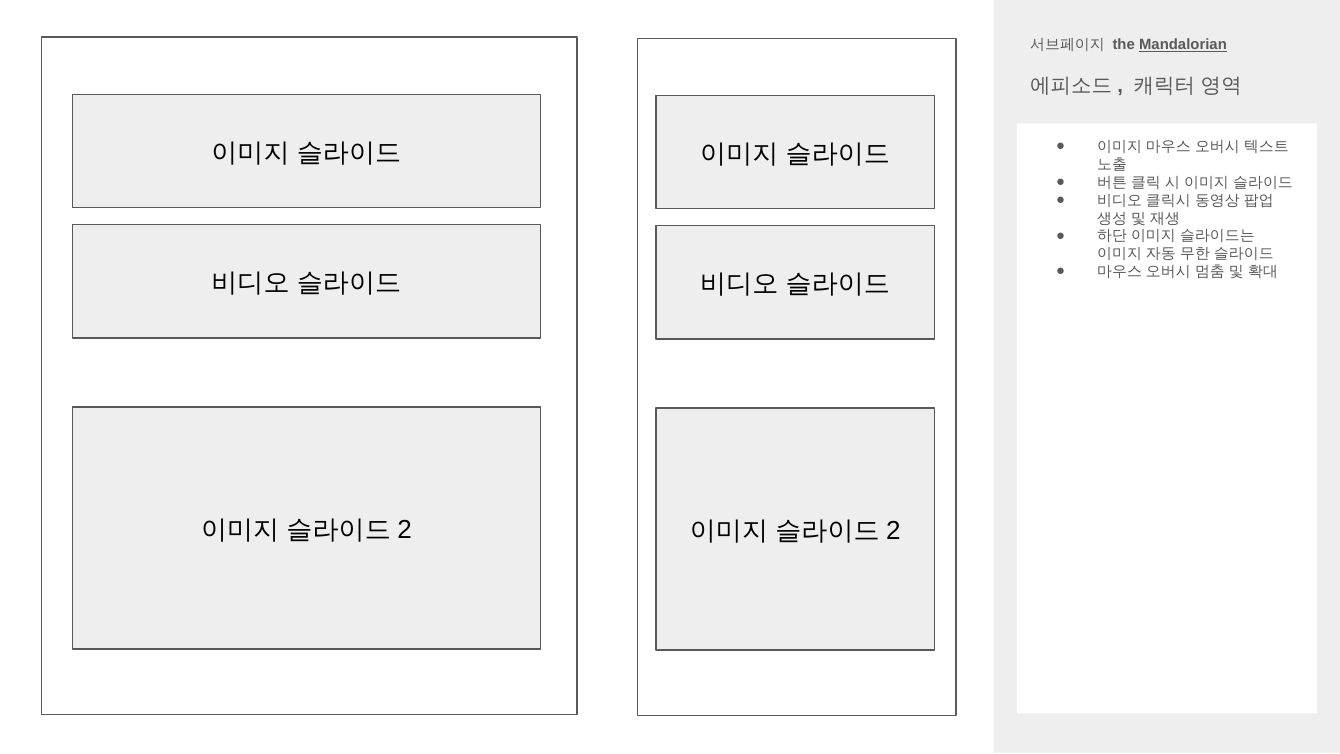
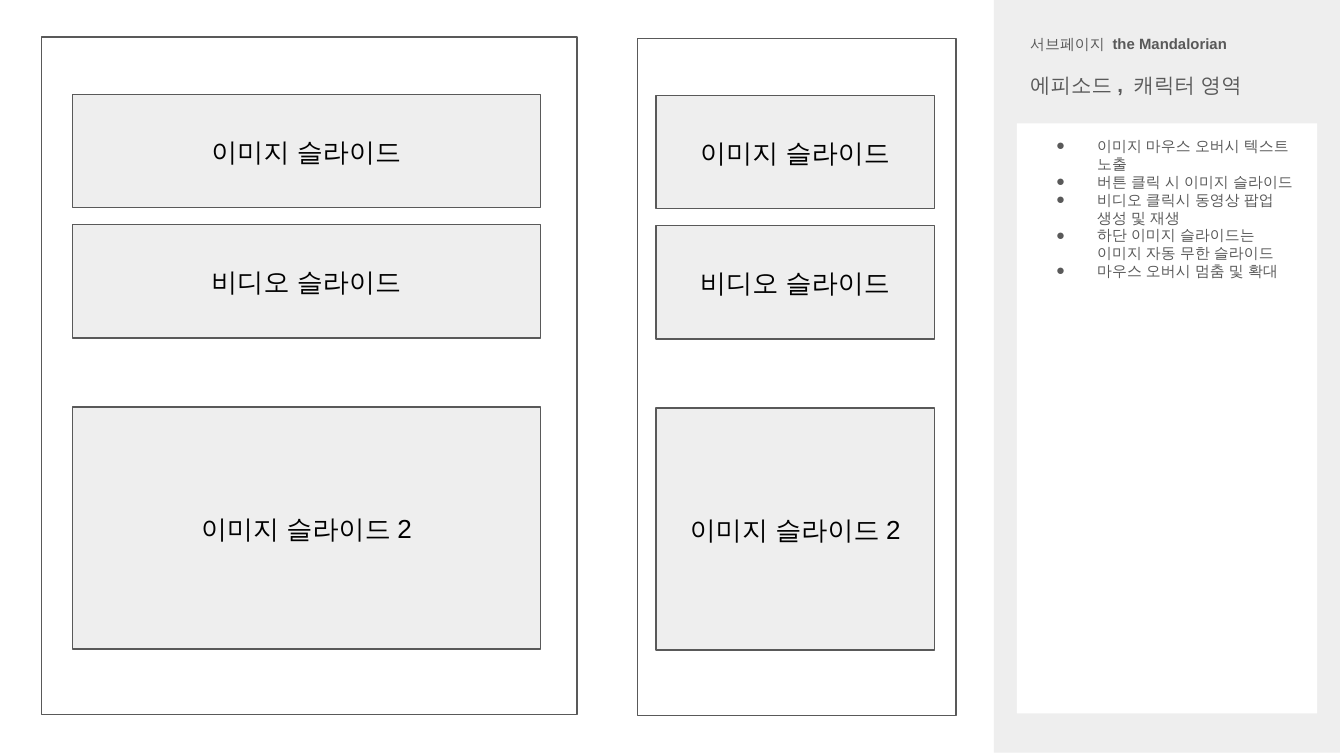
Mandalorian underline: present -> none (1183, 45)
